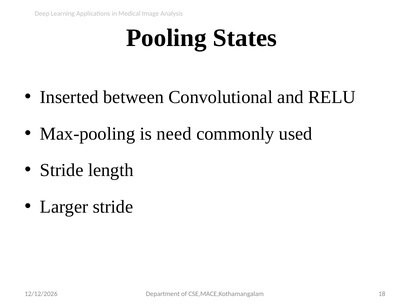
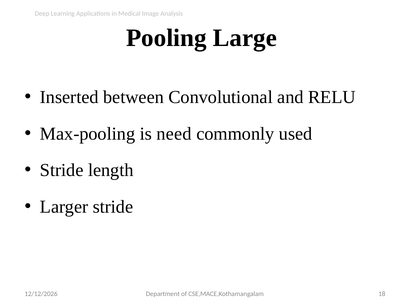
States: States -> Large (245, 38)
